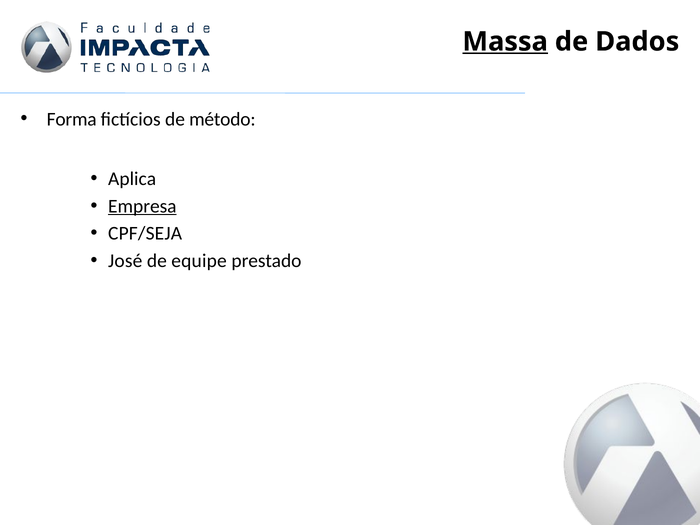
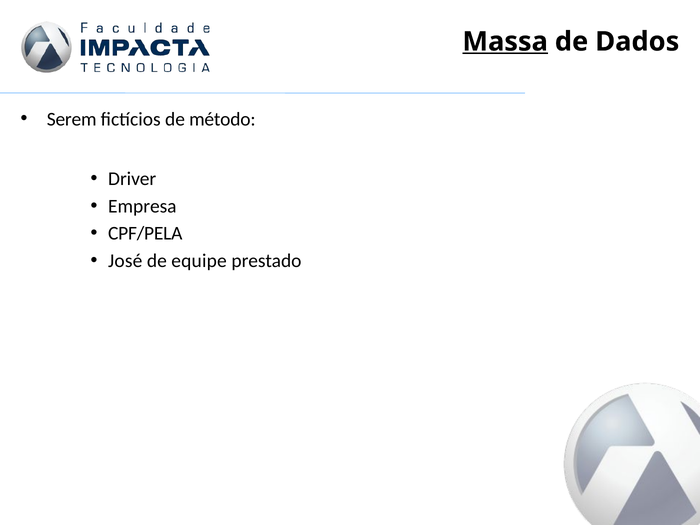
Forma: Forma -> Serem (72, 119)
Aplica: Aplica -> Driver (132, 179)
Empresa underline: present -> none (142, 206)
CPF/SEJA: CPF/SEJA -> CPF/PELA (145, 233)
